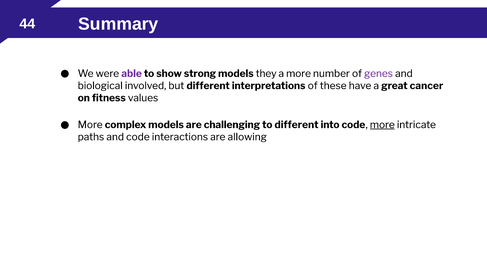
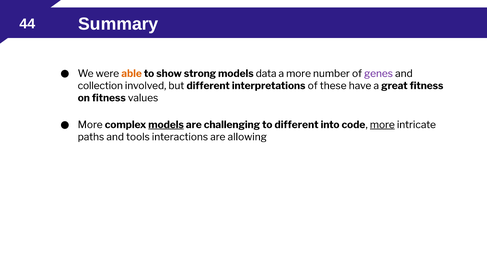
able colour: purple -> orange (132, 74)
they: they -> data (266, 74)
biological: biological -> collection (100, 86)
great cancer: cancer -> fitness (427, 86)
models underline: none -> present (166, 125)
and code: code -> tools (138, 137)
